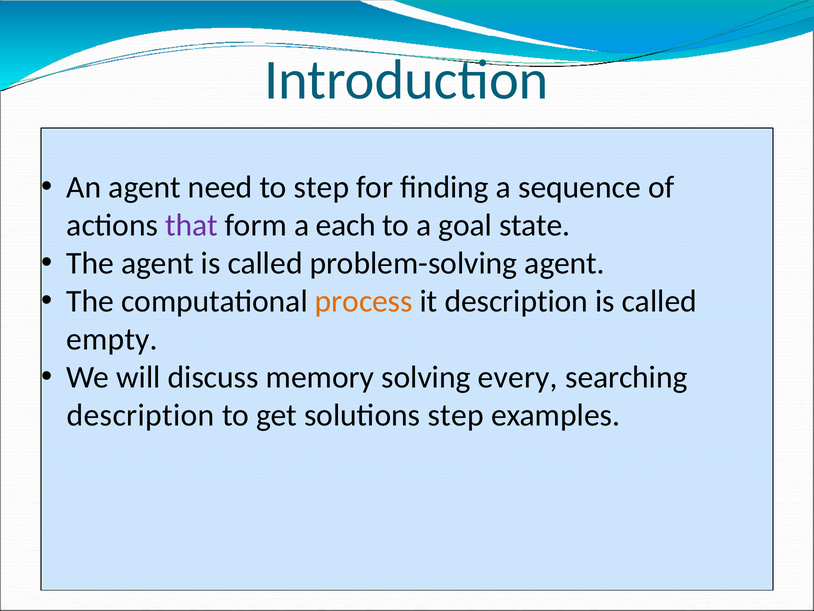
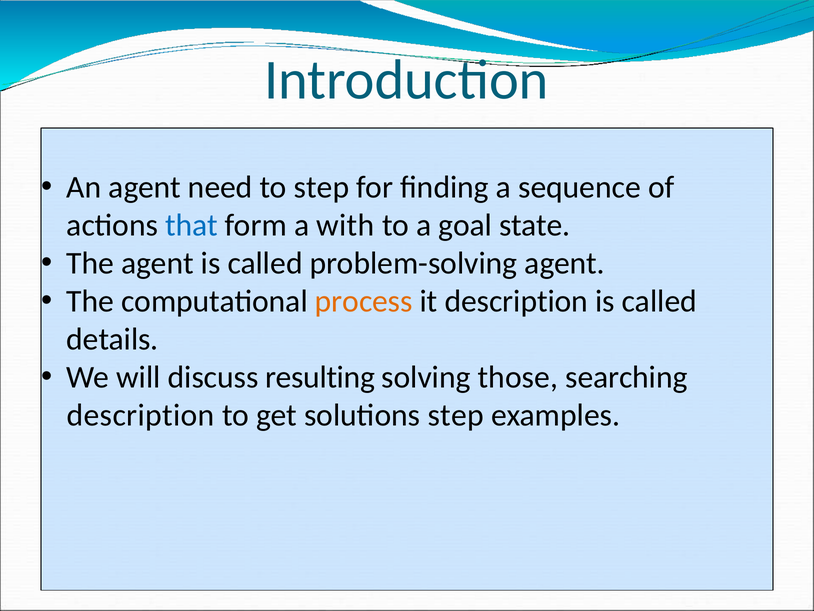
that colour: purple -> blue (192, 225)
each: each -> with (345, 225)
empty: empty -> details (112, 339)
memory: memory -> resulting (320, 377)
every: every -> those (518, 377)
